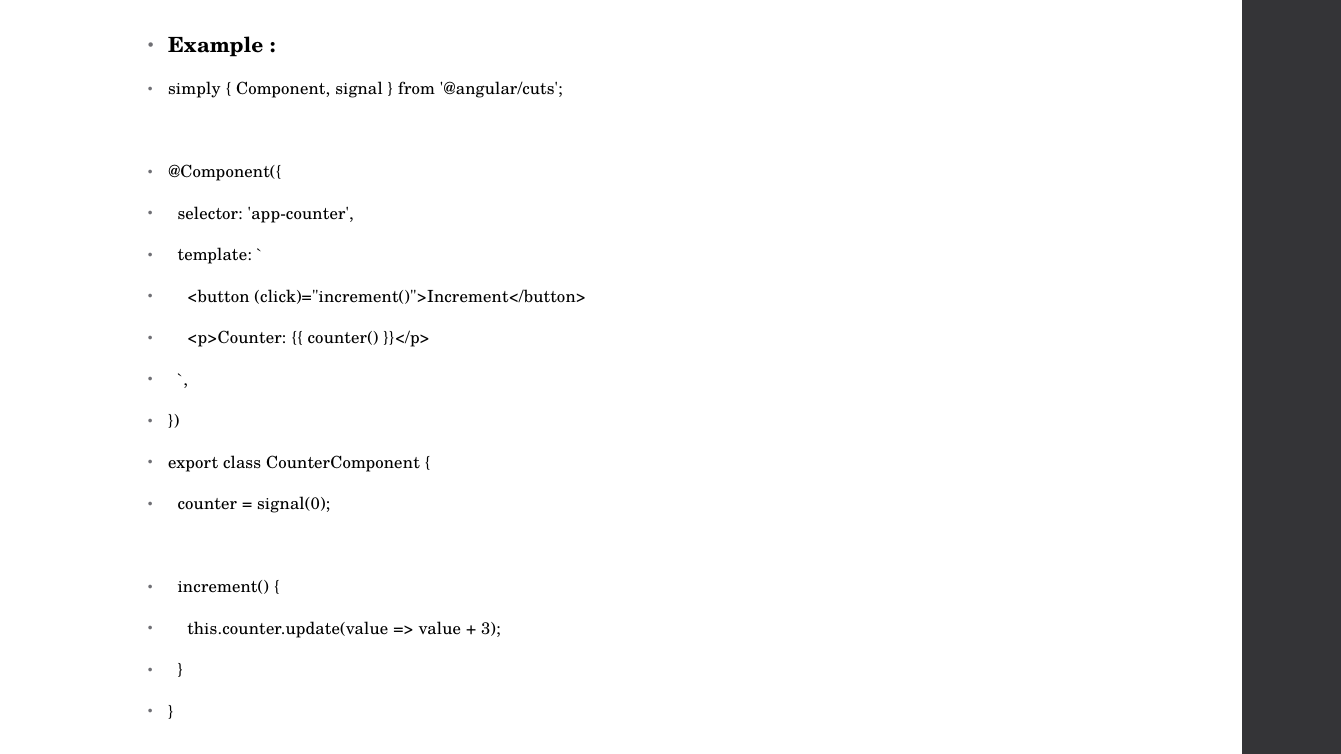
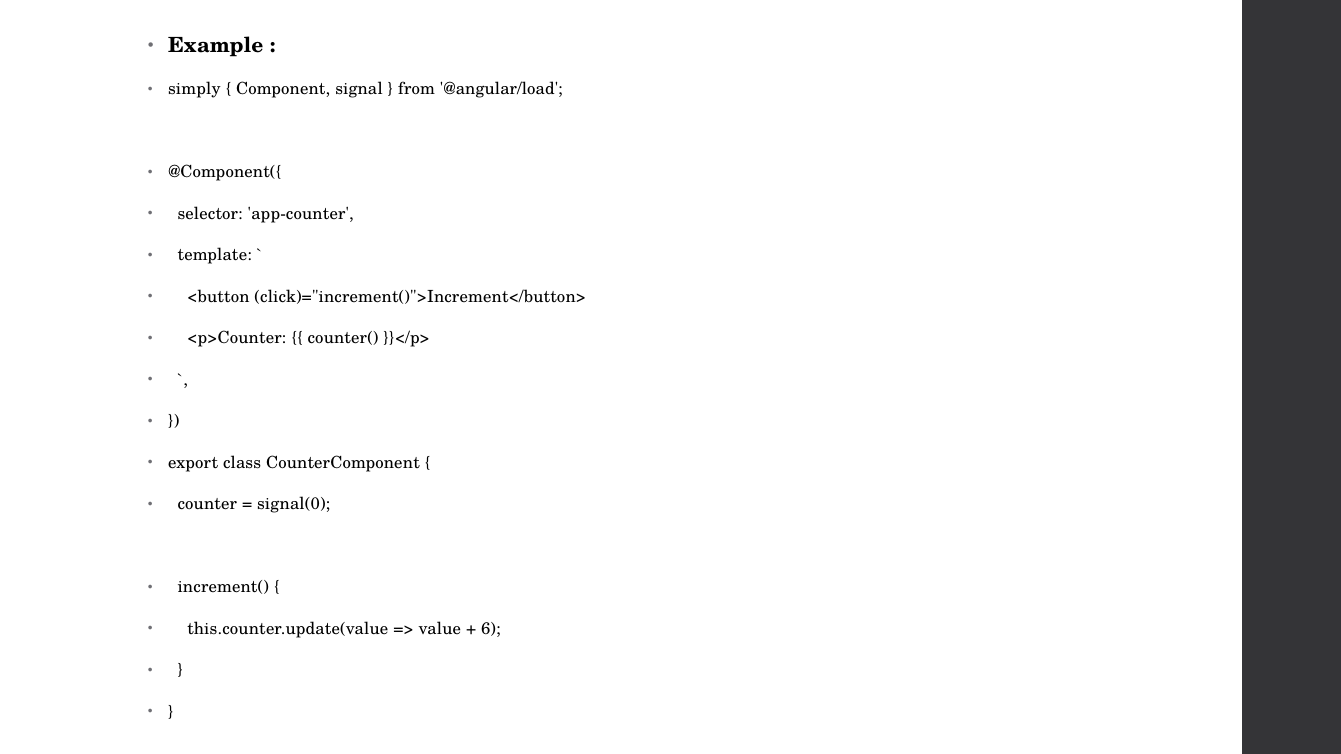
@angular/cuts: @angular/cuts -> @angular/load (501, 90)
3: 3 -> 6 (491, 629)
